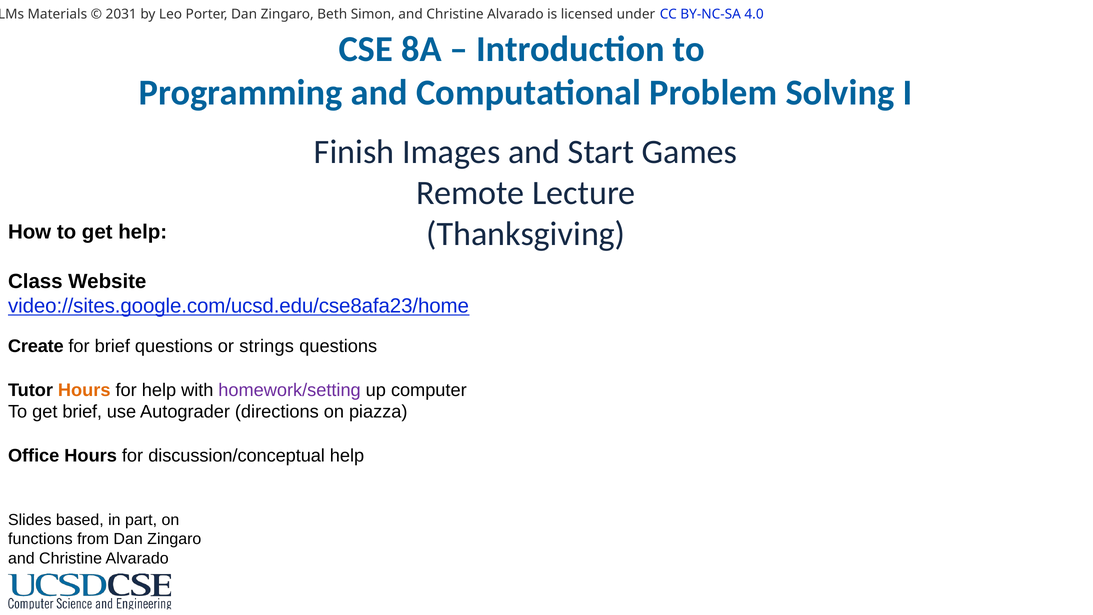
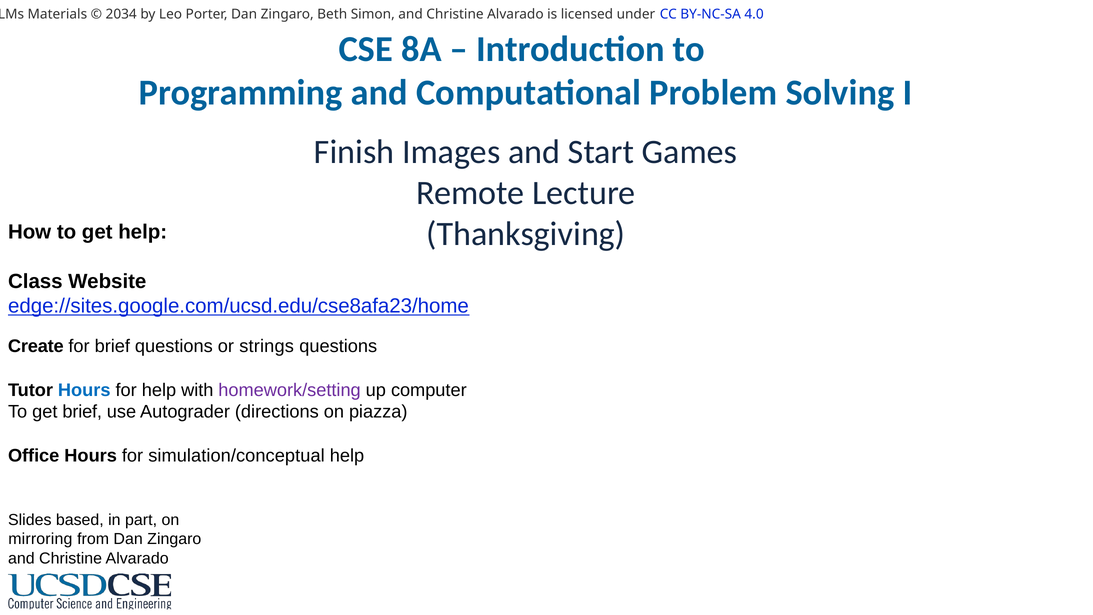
2031: 2031 -> 2034 (121, 14)
video://sites.google.com/ucsd.edu/cse8afa23/home: video://sites.google.com/ucsd.edu/cse8afa23/home -> edge://sites.google.com/ucsd.edu/cse8afa23/home (238, 306)
Hours colour: orange -> blue (84, 390)
discussion/conceptual: discussion/conceptual -> simulation/conceptual (237, 456)
functions: functions -> mirroring (40, 539)
